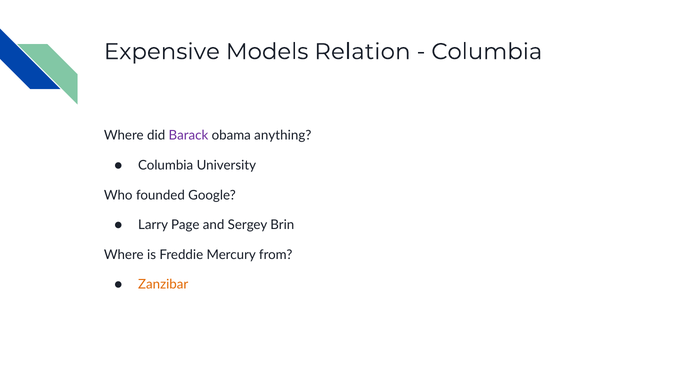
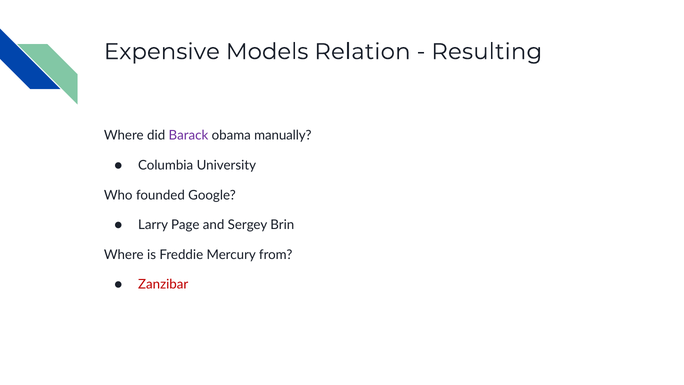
Columbia: Columbia -> Resulting (487, 52)
anything: anything -> manually (283, 135)
Zanzibar colour: orange -> red (163, 284)
